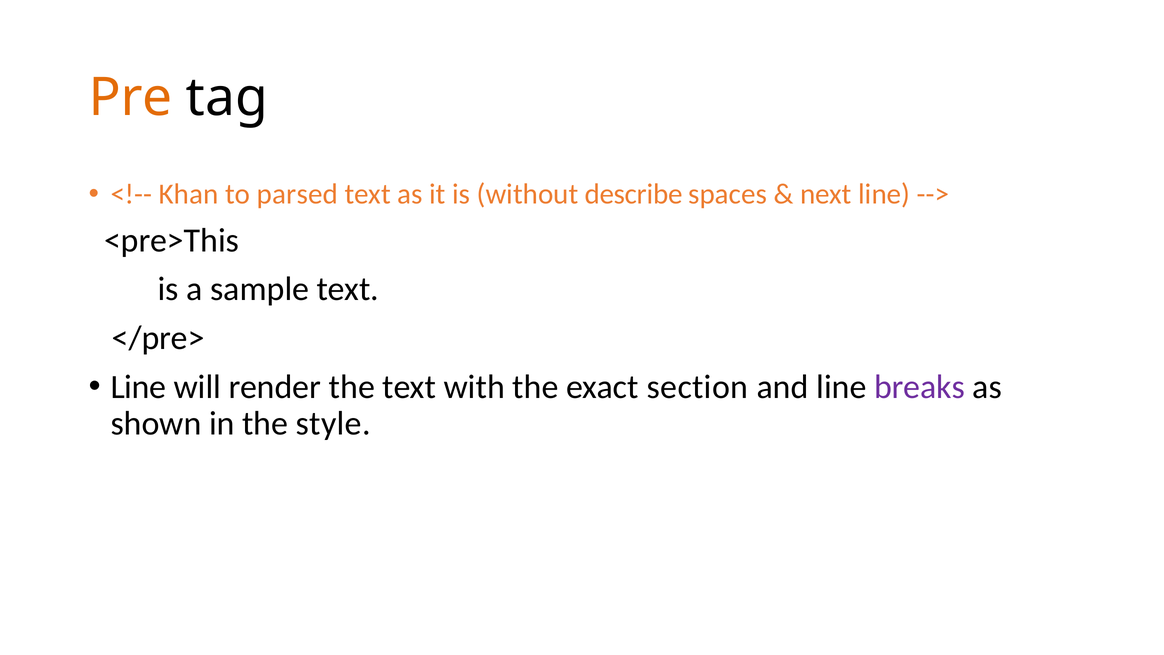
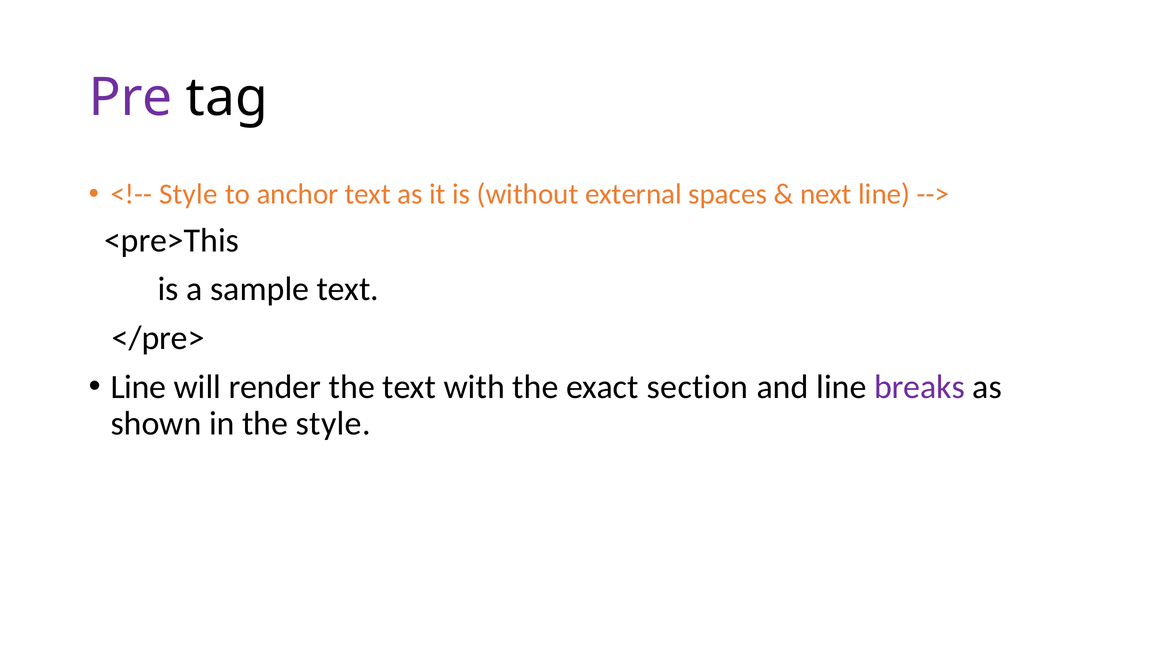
Pre colour: orange -> purple (131, 98)
Khan: Khan -> Style (189, 194)
parsed: parsed -> anchor (298, 194)
describe: describe -> external (633, 194)
